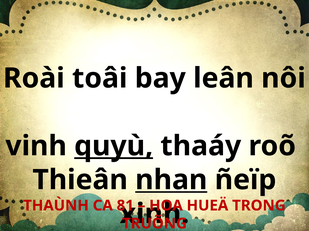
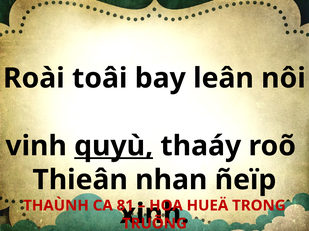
nhan underline: present -> none (171, 180)
